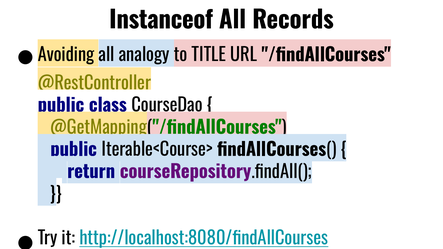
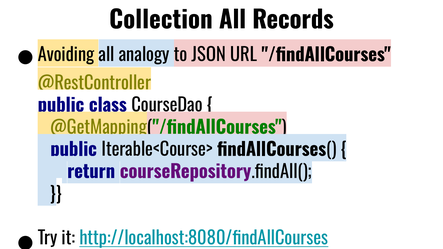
Instanceof: Instanceof -> Collection (161, 20)
TITLE: TITLE -> JSON (209, 55)
